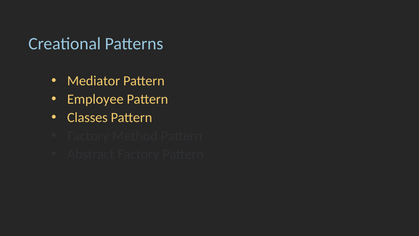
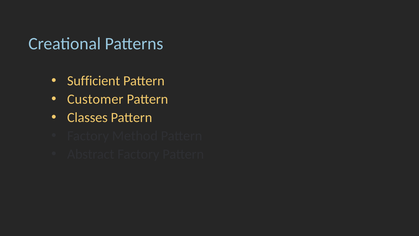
Mediator: Mediator -> Sufficient (94, 81)
Employee: Employee -> Customer (95, 99)
